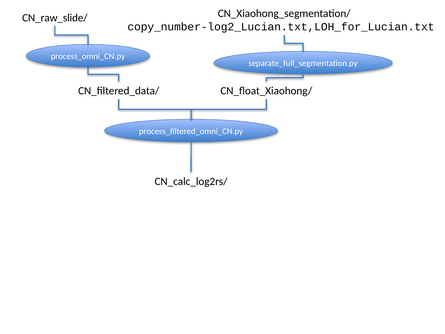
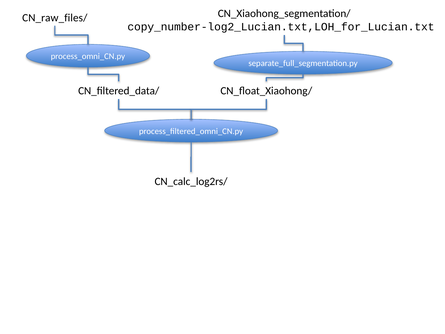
CN_raw_slide/: CN_raw_slide/ -> CN_raw_files/ (55, 18)
